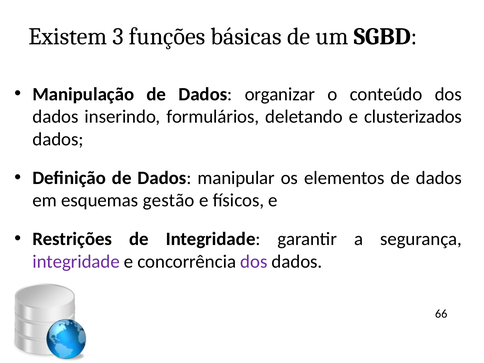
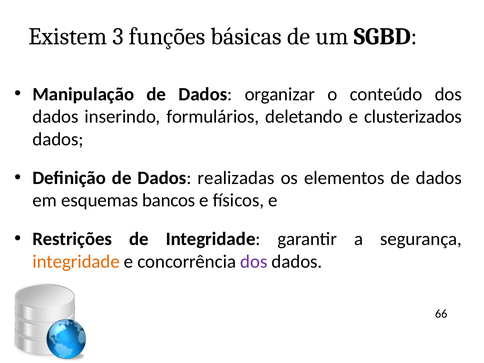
manipular: manipular -> realizadas (236, 178)
gestão: gestão -> bancos (169, 200)
integridade colour: purple -> orange (76, 262)
